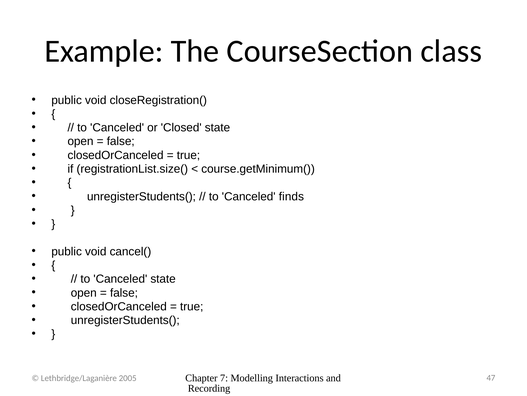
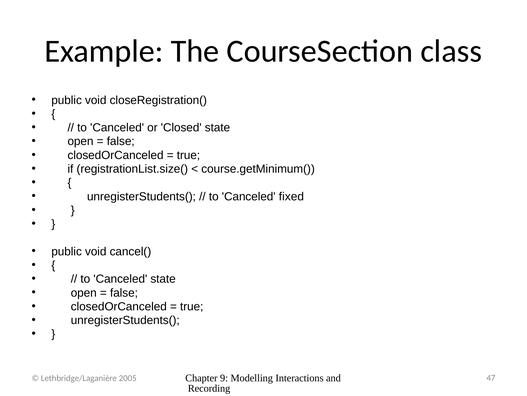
finds: finds -> fixed (291, 196)
7: 7 -> 9 (224, 378)
